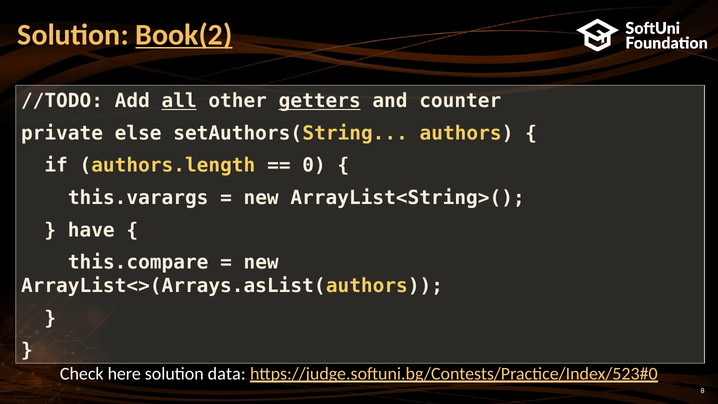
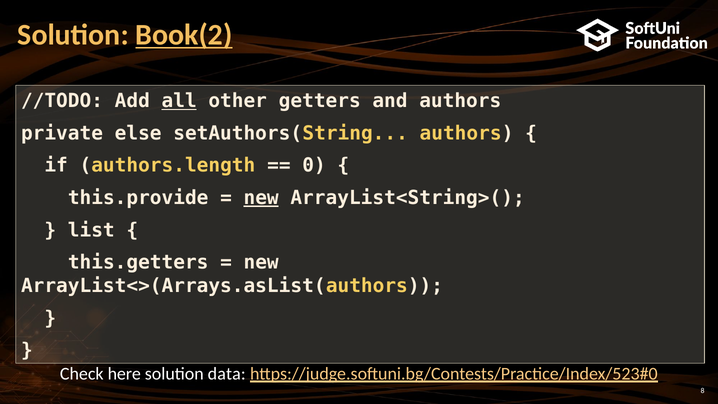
getters underline: present -> none (320, 101)
and counter: counter -> authors (460, 101)
this.varargs: this.varargs -> this.provide (138, 198)
new underline: none -> present (261, 198)
have: have -> list (91, 230)
this.compare: this.compare -> this.getters (138, 262)
